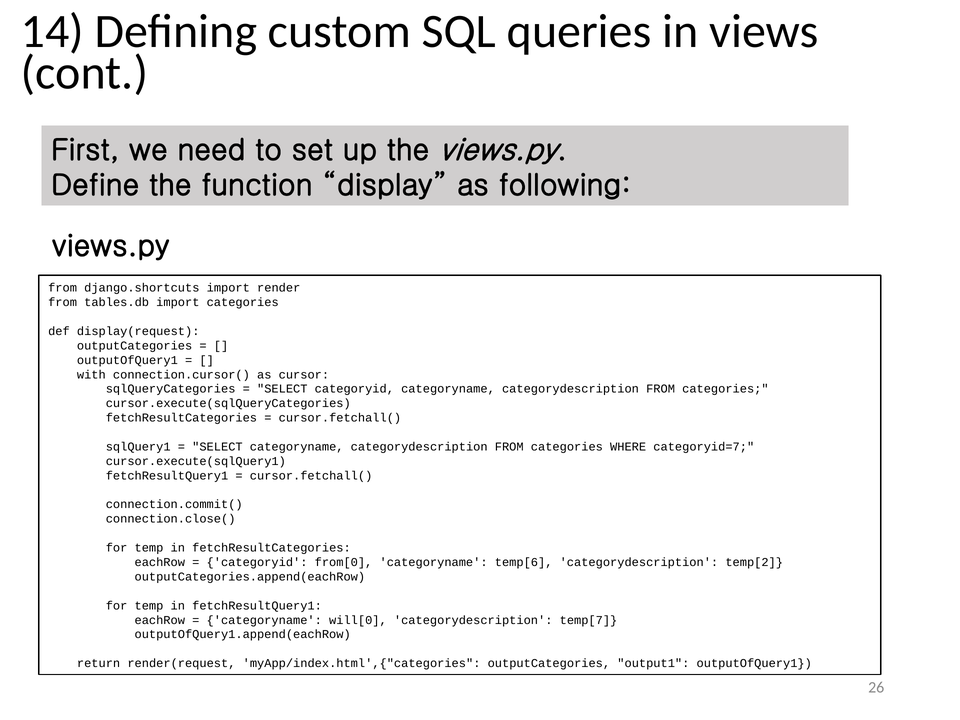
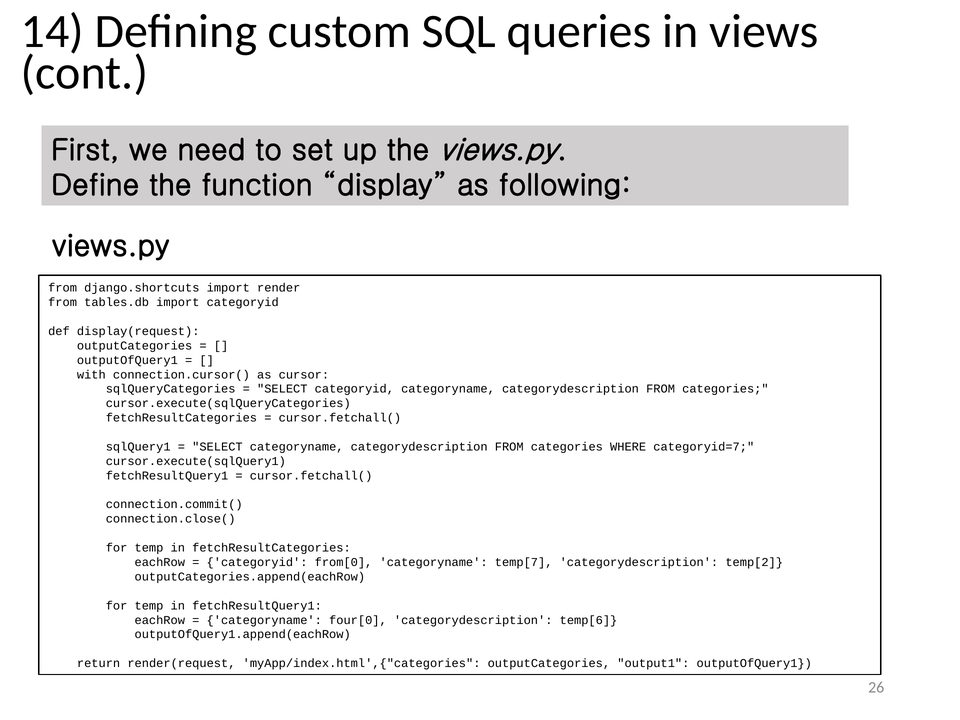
import categories: categories -> categoryid (243, 302)
temp[6: temp[6 -> temp[7 (524, 562)
will[0: will[0 -> four[0 (358, 620)
temp[7: temp[7 -> temp[6 (588, 620)
